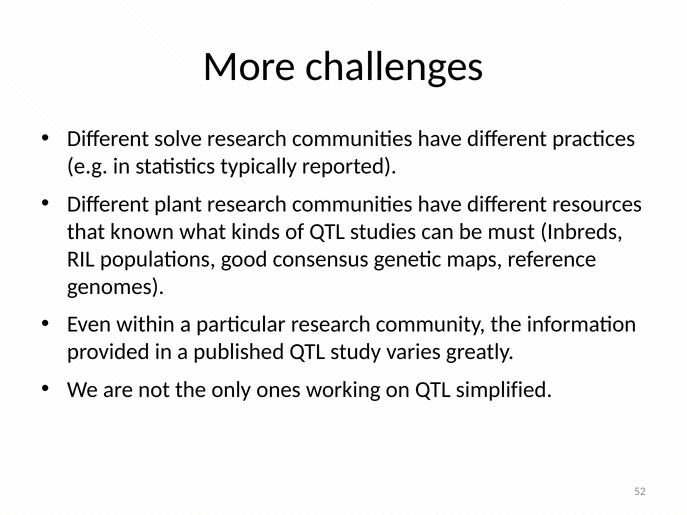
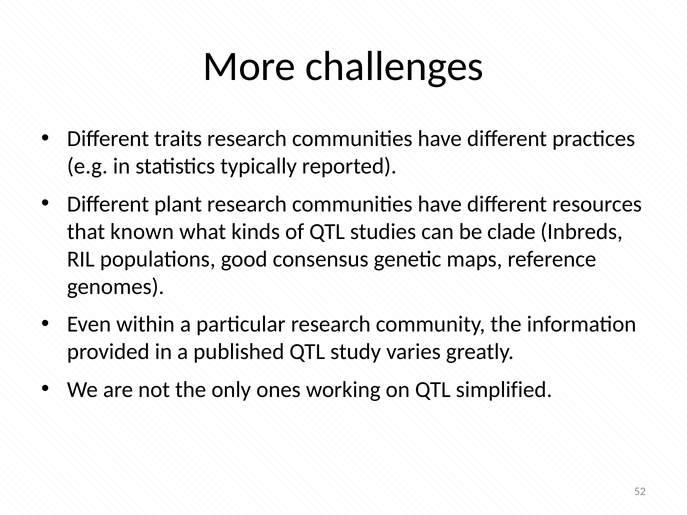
solve: solve -> traits (178, 139)
must: must -> clade (511, 232)
